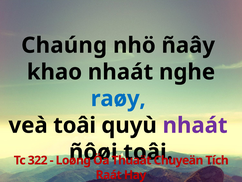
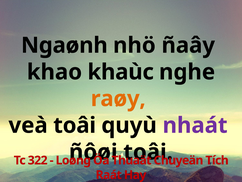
Chaúng: Chaúng -> Ngaønh (64, 45)
khao nhaát: nhaát -> khaùc (121, 72)
raøy colour: blue -> orange (118, 98)
